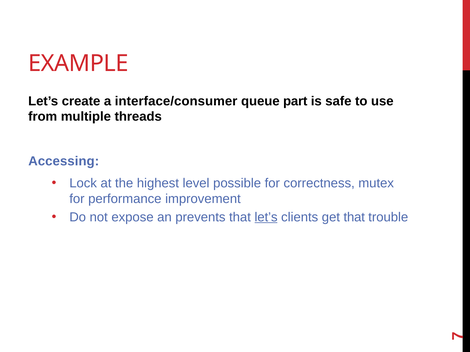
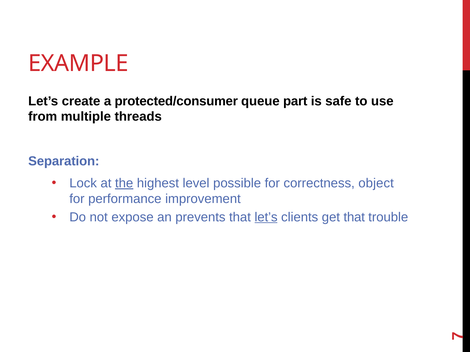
interface/consumer: interface/consumer -> protected/consumer (176, 101)
Accessing: Accessing -> Separation (64, 161)
the underline: none -> present (124, 183)
mutex: mutex -> object (376, 183)
